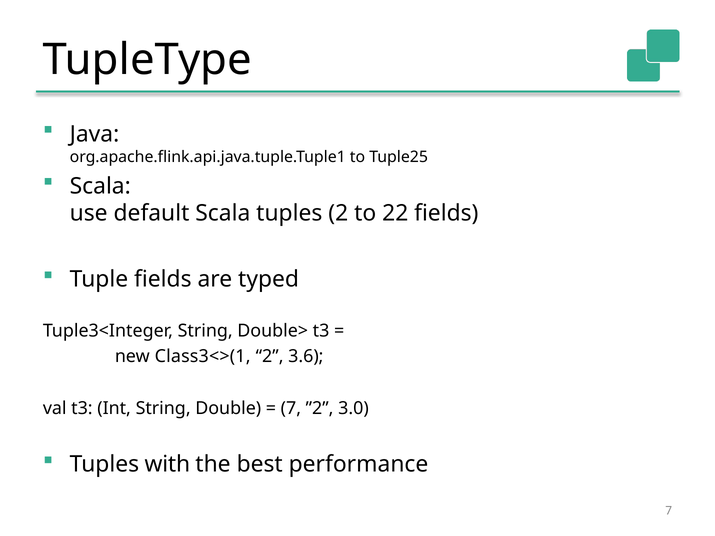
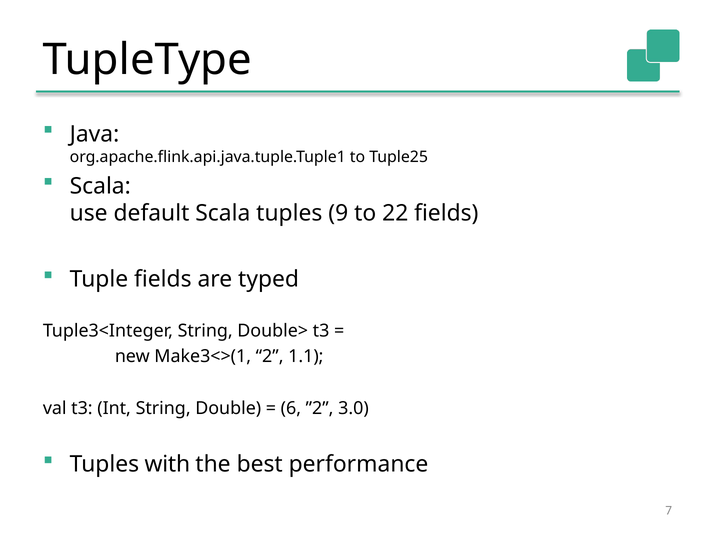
tuples 2: 2 -> 9 (338, 214)
Class3<>(1: Class3<>(1 -> Make3<>(1 (203, 357)
3.6: 3.6 -> 1.1 (306, 357)
7: 7 -> 6 (291, 408)
